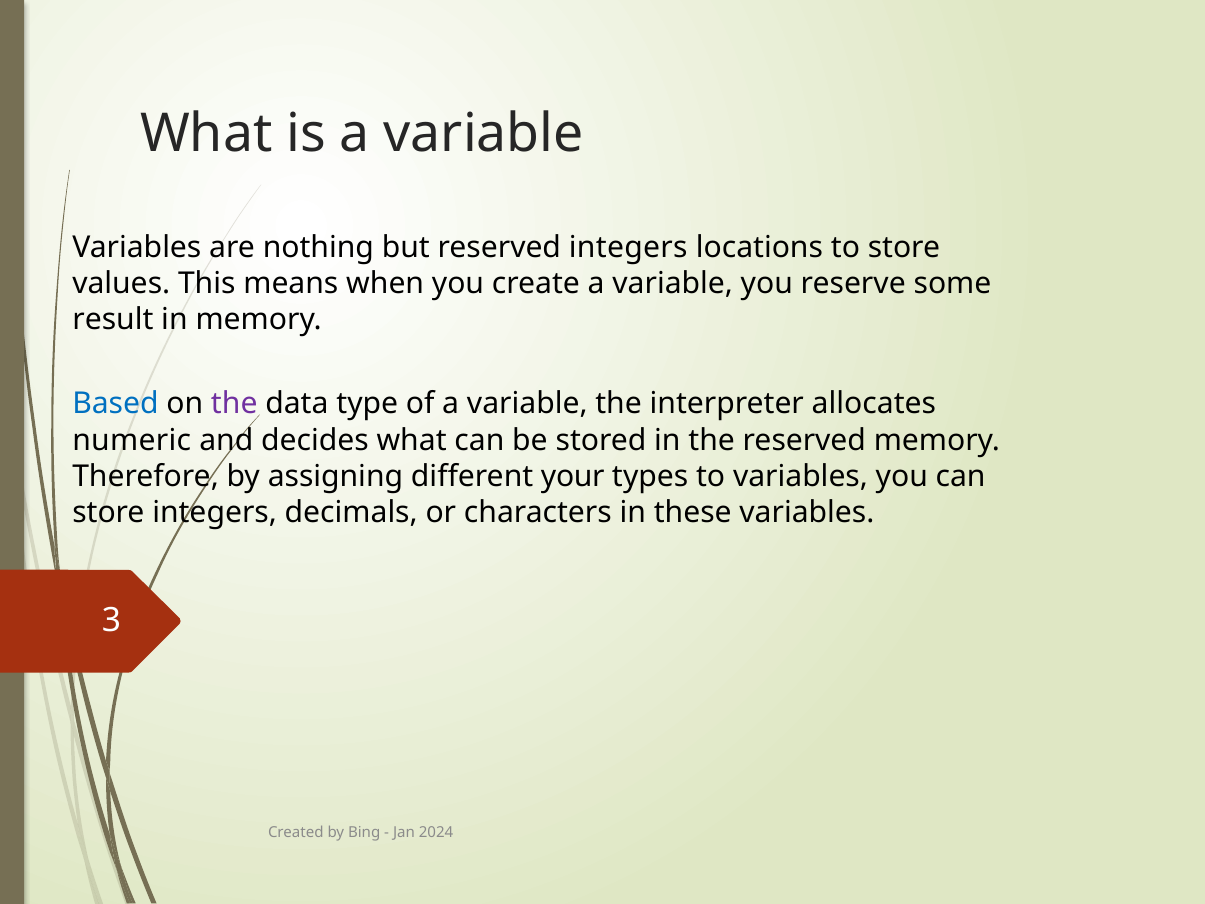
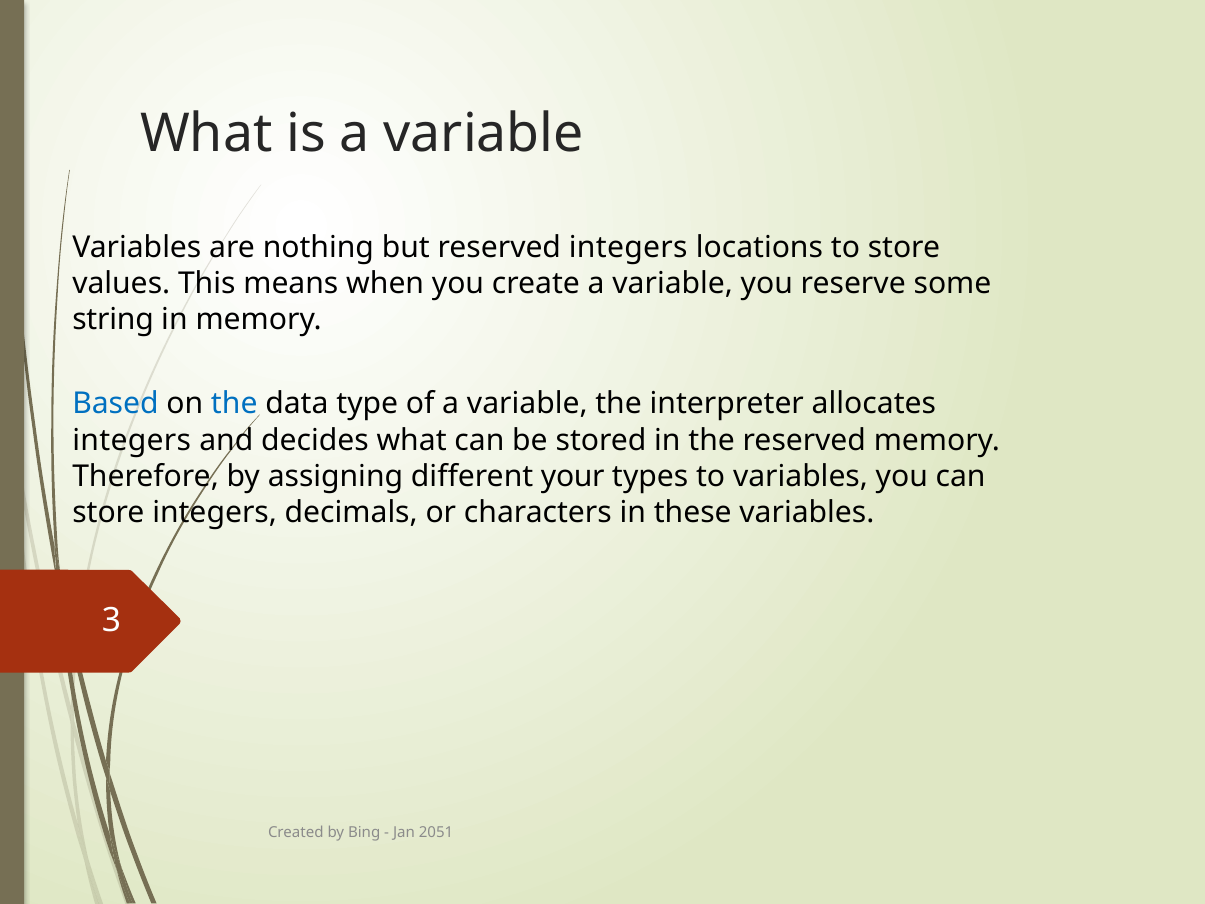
result: result -> string (113, 319)
the colour: purple -> blue (234, 404)
numeric: numeric -> integers (132, 440)
2024: 2024 -> 2051 (436, 832)
